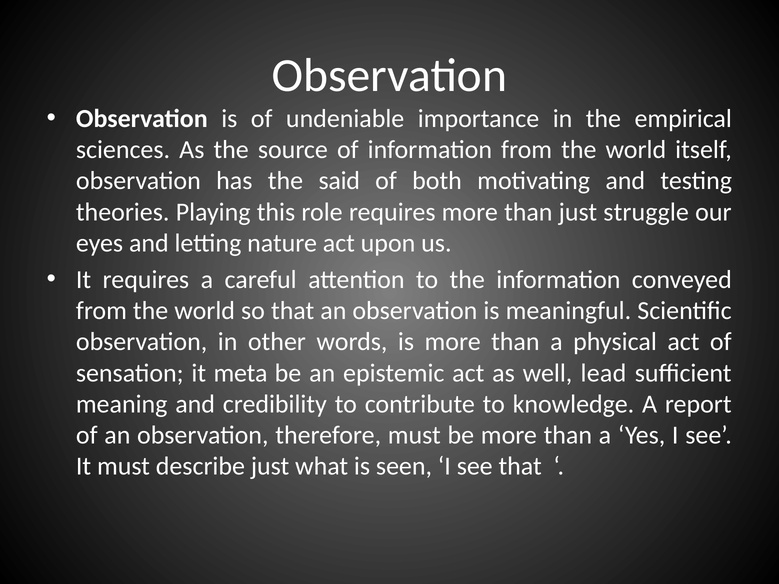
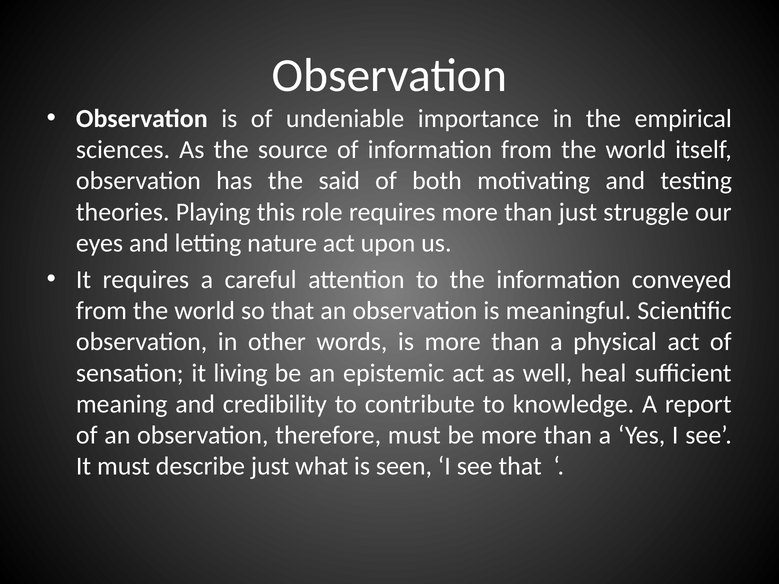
meta: meta -> living (241, 373)
lead: lead -> heal (603, 373)
